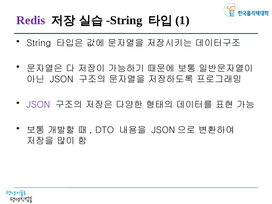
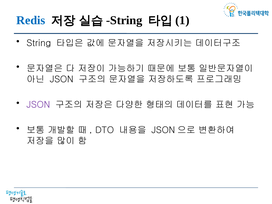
Redis colour: purple -> blue (31, 20)
